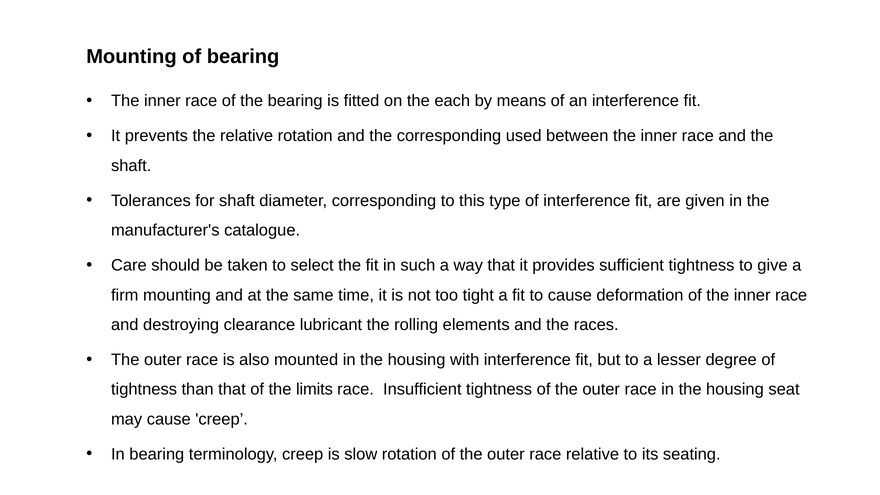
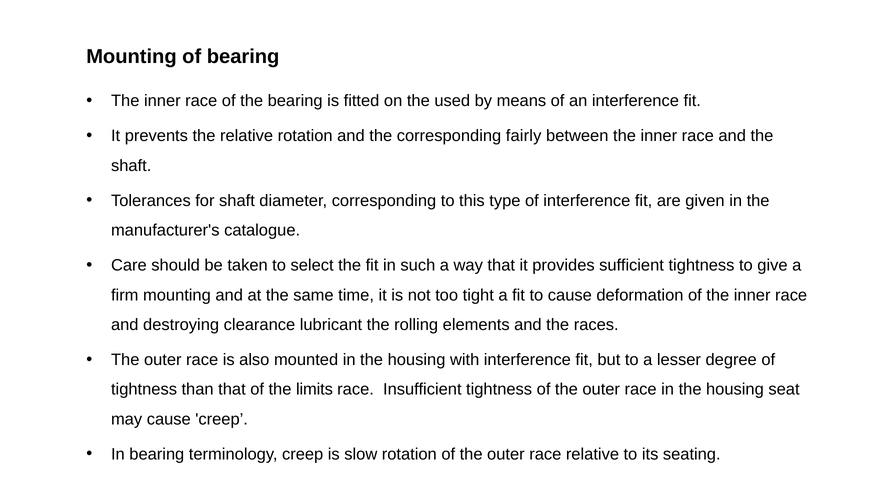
each: each -> used (452, 101)
used: used -> fairly (524, 136)
